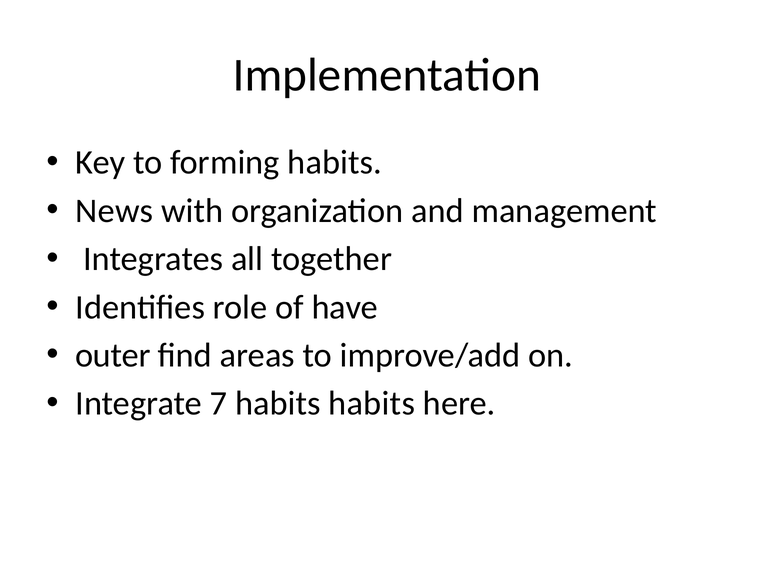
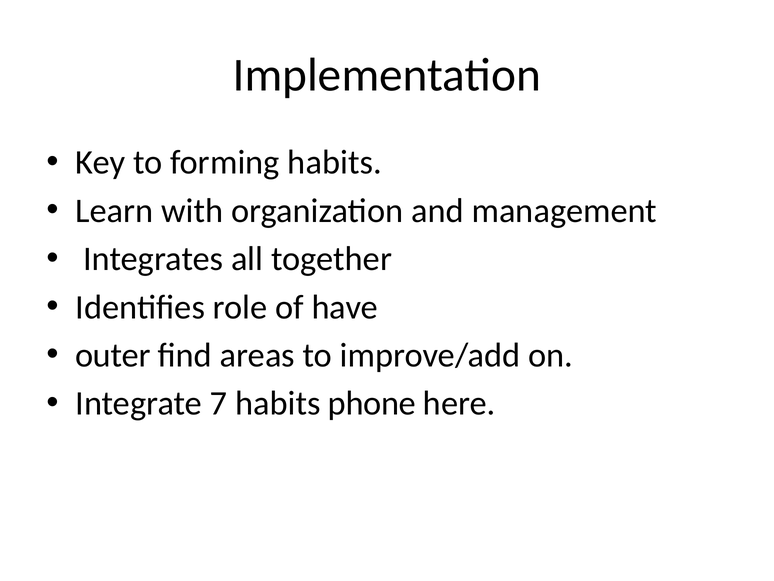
News: News -> Learn (114, 211)
habits habits: habits -> phone (372, 403)
